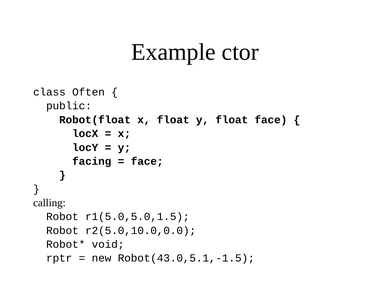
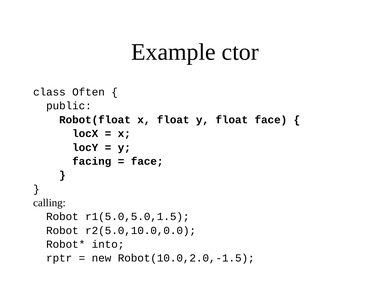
void: void -> into (108, 245)
Robot(43.0,5.1,-1.5: Robot(43.0,5.1,-1.5 -> Robot(10.0,2.0,-1.5 (186, 259)
